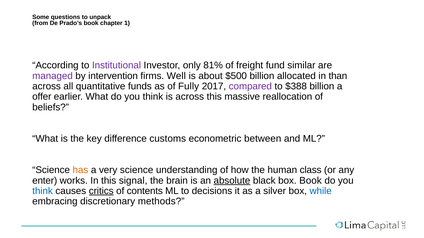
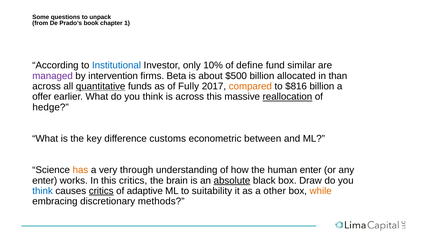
Institutional colour: purple -> blue (117, 66)
81%: 81% -> 10% (213, 66)
freight: freight -> define (250, 66)
Well: Well -> Beta (176, 76)
quantitative underline: none -> present (101, 86)
compared colour: purple -> orange (250, 86)
$388: $388 -> $816 (296, 86)
reallocation underline: none -> present (287, 97)
beliefs: beliefs -> hedge (51, 107)
very science: science -> through (137, 170)
human class: class -> enter (311, 170)
this signal: signal -> critics (133, 181)
box Book: Book -> Draw (311, 181)
contents: contents -> adaptive (145, 191)
decisions: decisions -> suitability (212, 191)
silver: silver -> other (275, 191)
while colour: blue -> orange (321, 191)
